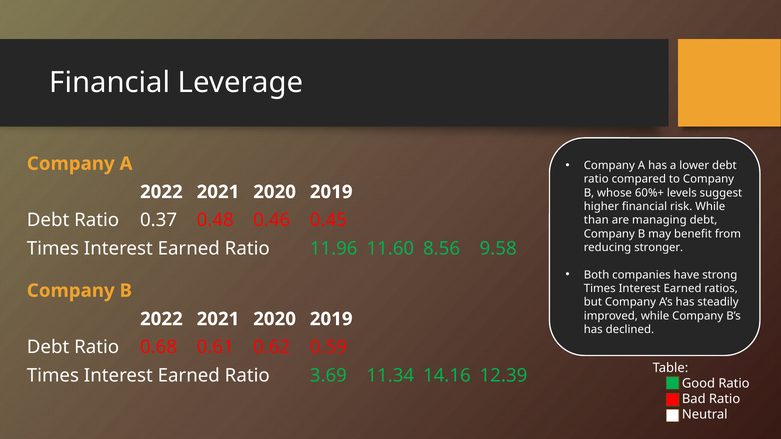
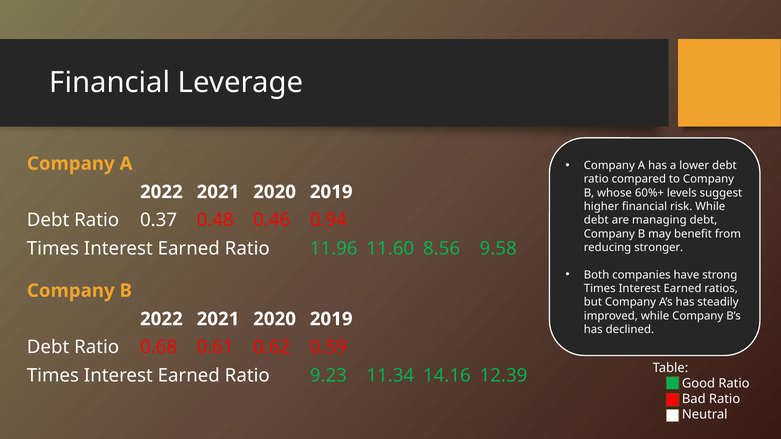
0.45: 0.45 -> 0.94 (328, 220)
than: than -> debt (596, 220)
3.69: 3.69 -> 9.23 (328, 376)
